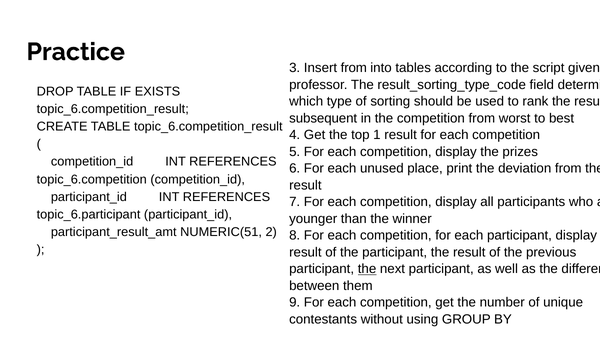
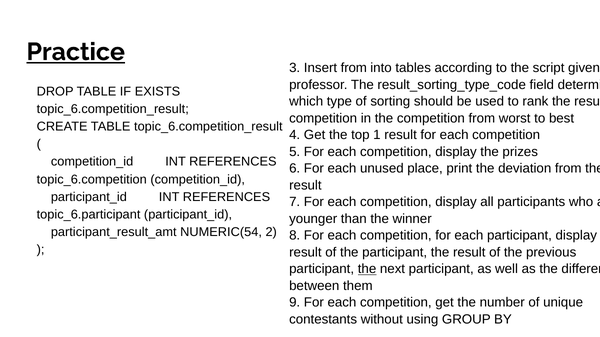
Practice underline: none -> present (76, 52)
subsequent: subsequent -> competition (323, 118)
NUMERIC(51: NUMERIC(51 -> NUMERIC(54 (221, 232)
